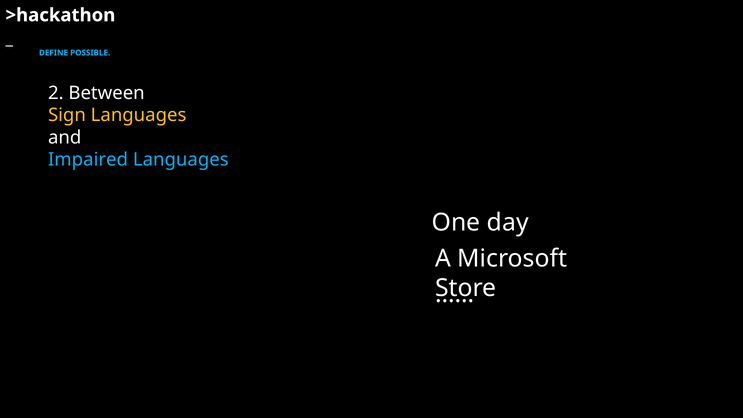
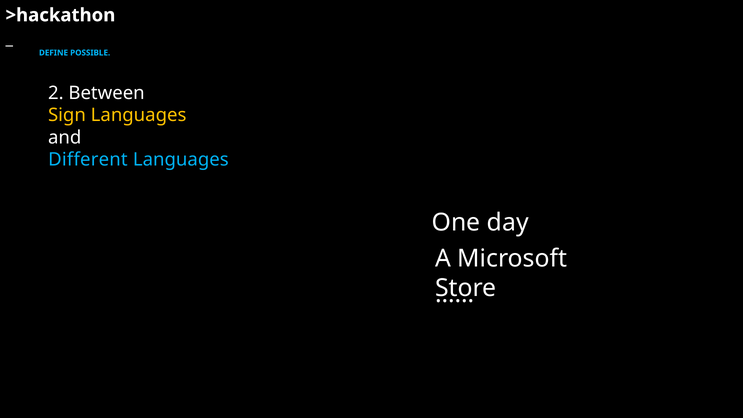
Impaired: Impaired -> Different (88, 160)
